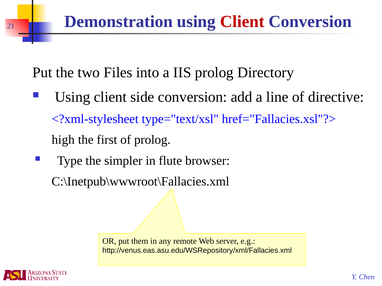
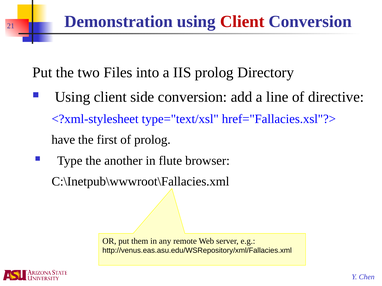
high: high -> have (63, 140)
simpler: simpler -> another (123, 161)
